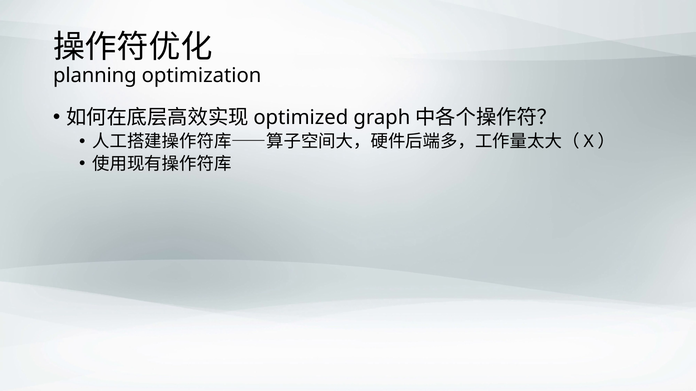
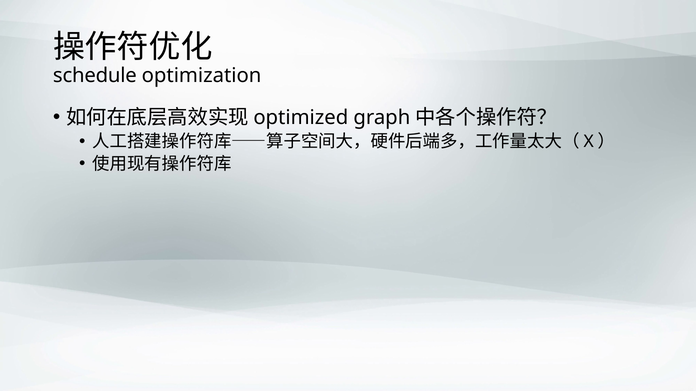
planning: planning -> schedule (95, 76)
